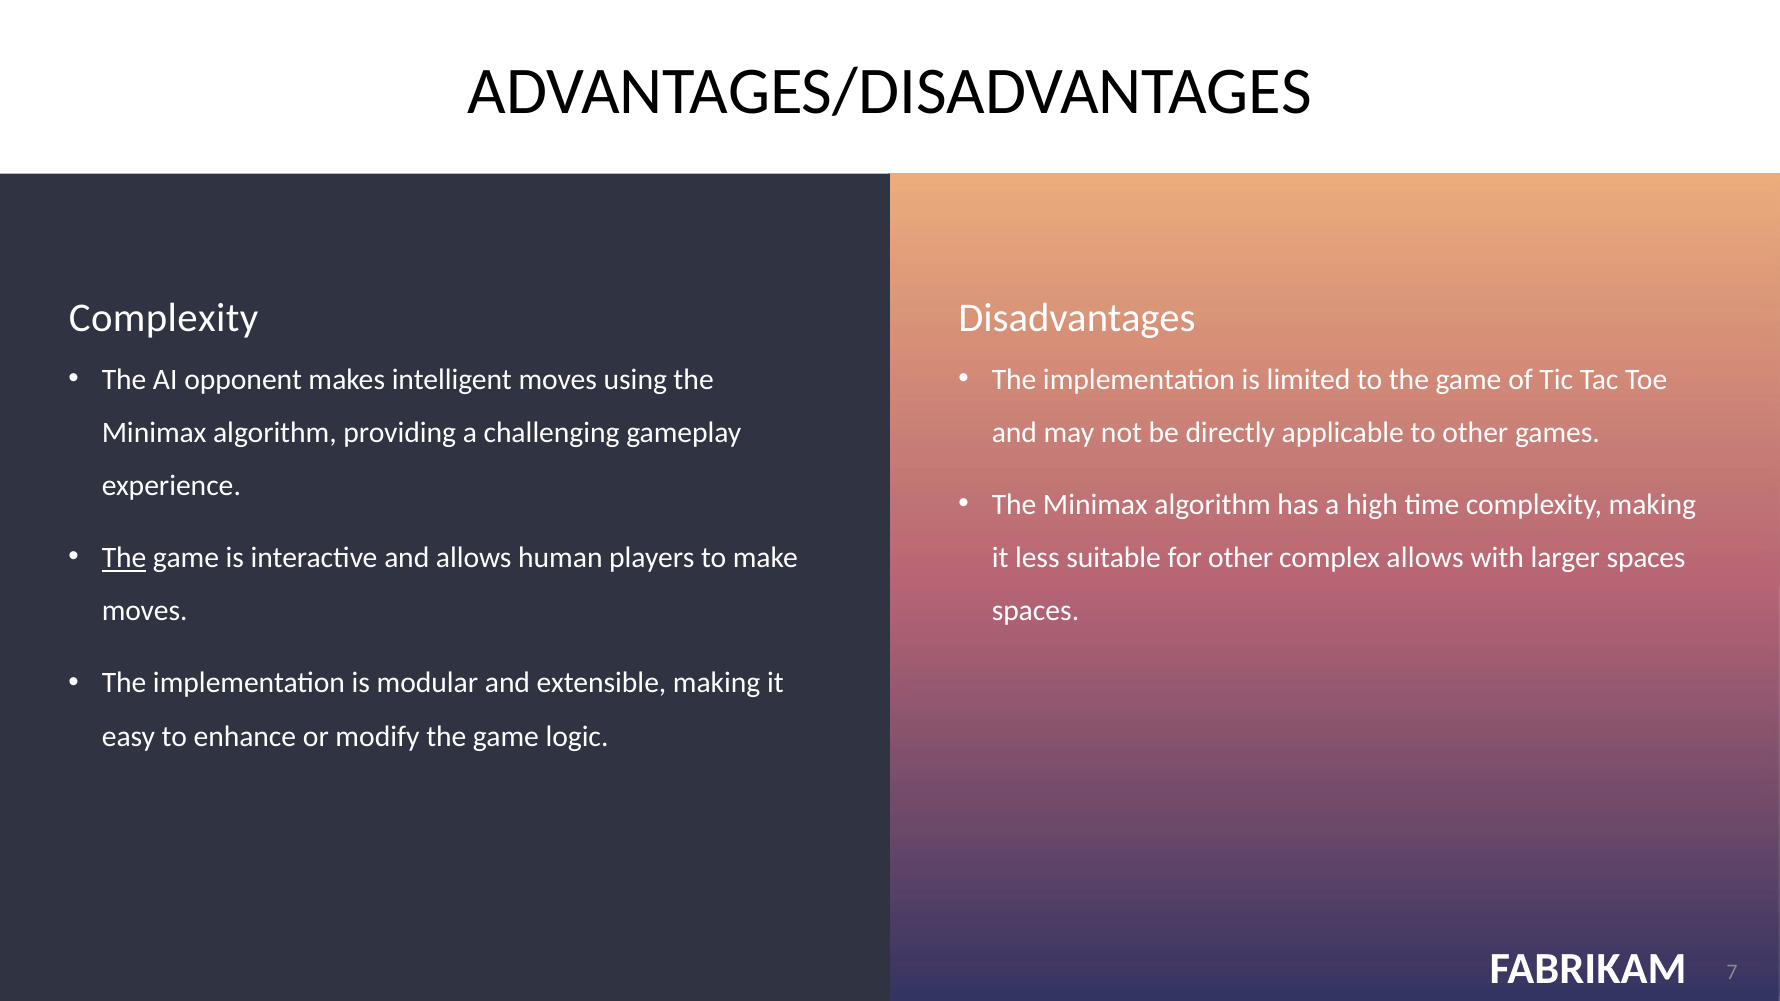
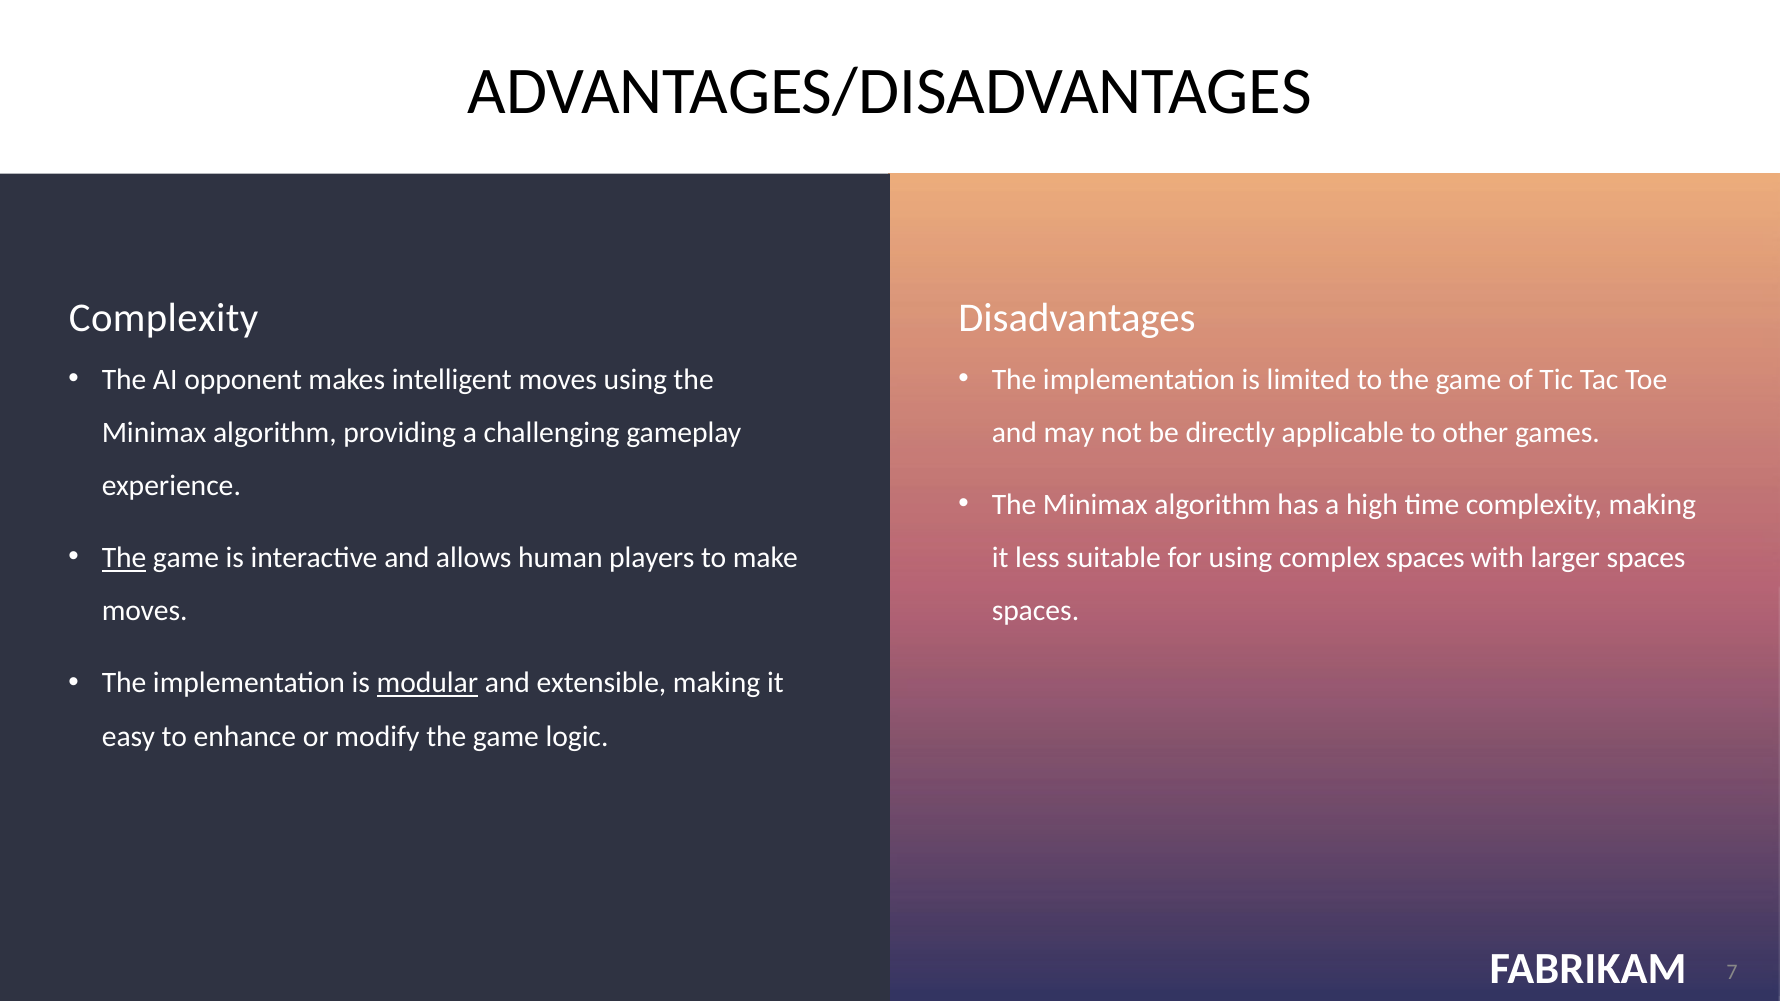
for other: other -> using (1240, 558)
complex allows: allows -> spaces (1425, 558)
modular underline: none -> present (427, 683)
